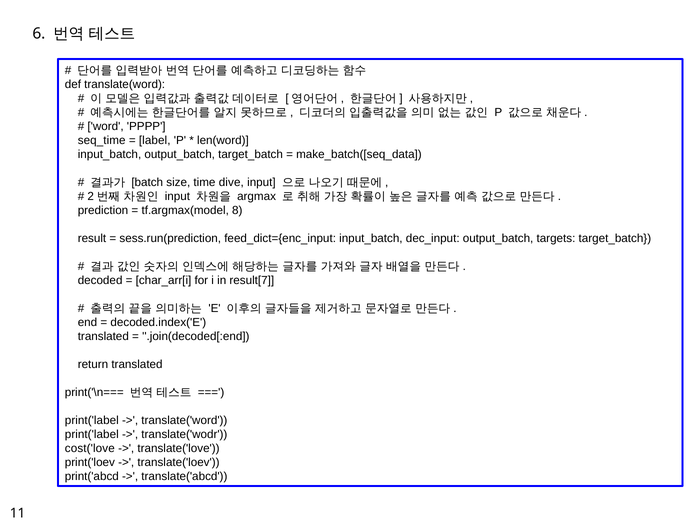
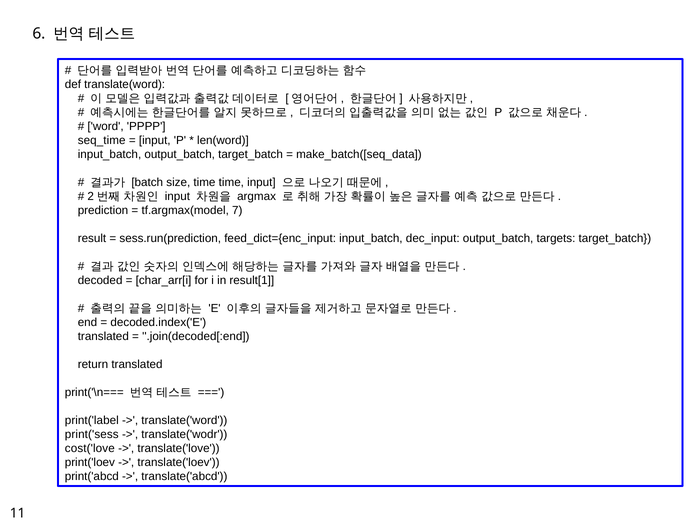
label: label -> input (155, 140)
time dive: dive -> time (231, 182)
8: 8 -> 7 (237, 210)
result[7: result[7 -> result[1 (252, 280)
print('label: print('label -> print('sess (92, 434)
